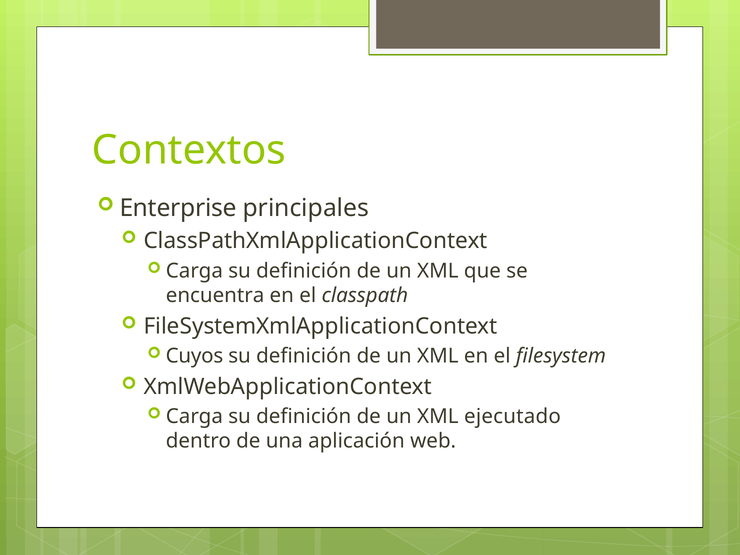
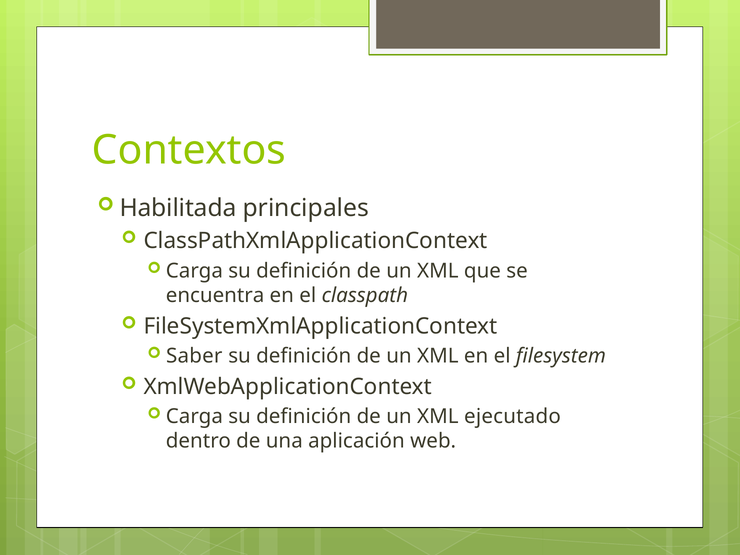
Enterprise: Enterprise -> Habilitada (178, 208)
Cuyos: Cuyos -> Saber (194, 356)
